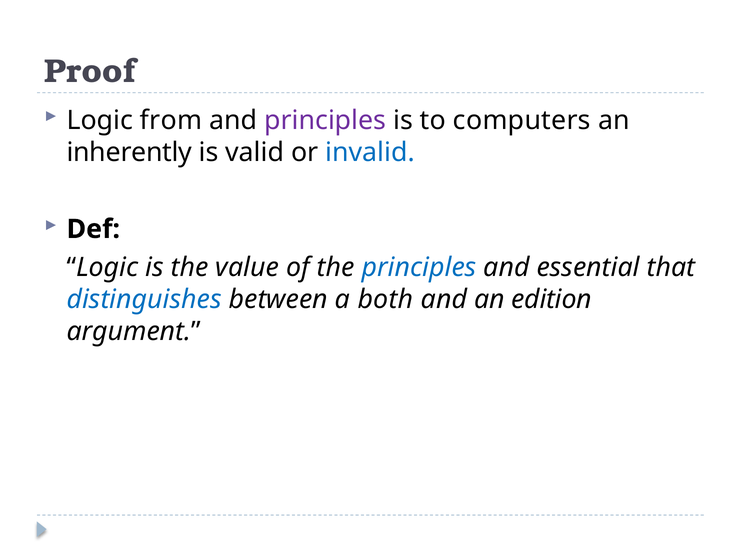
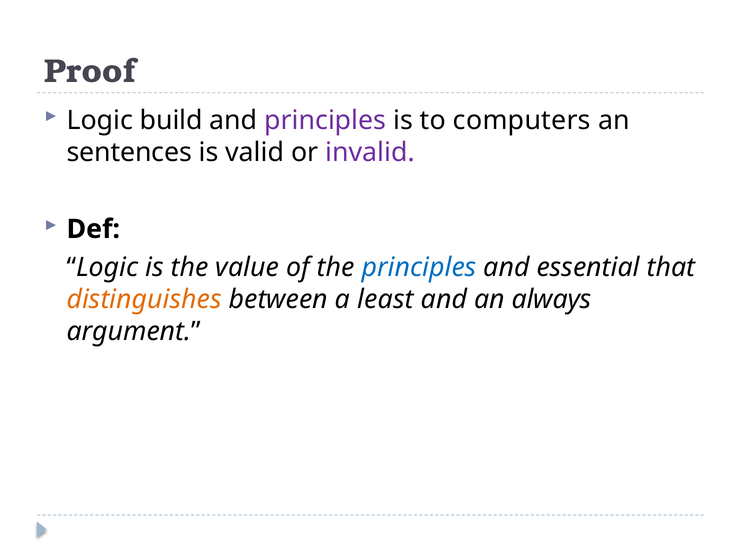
from: from -> build (171, 120)
inherently: inherently -> sentences (129, 152)
invalid colour: blue -> purple (370, 152)
distinguishes colour: blue -> orange (144, 299)
both: both -> least (385, 299)
edition: edition -> always (552, 299)
